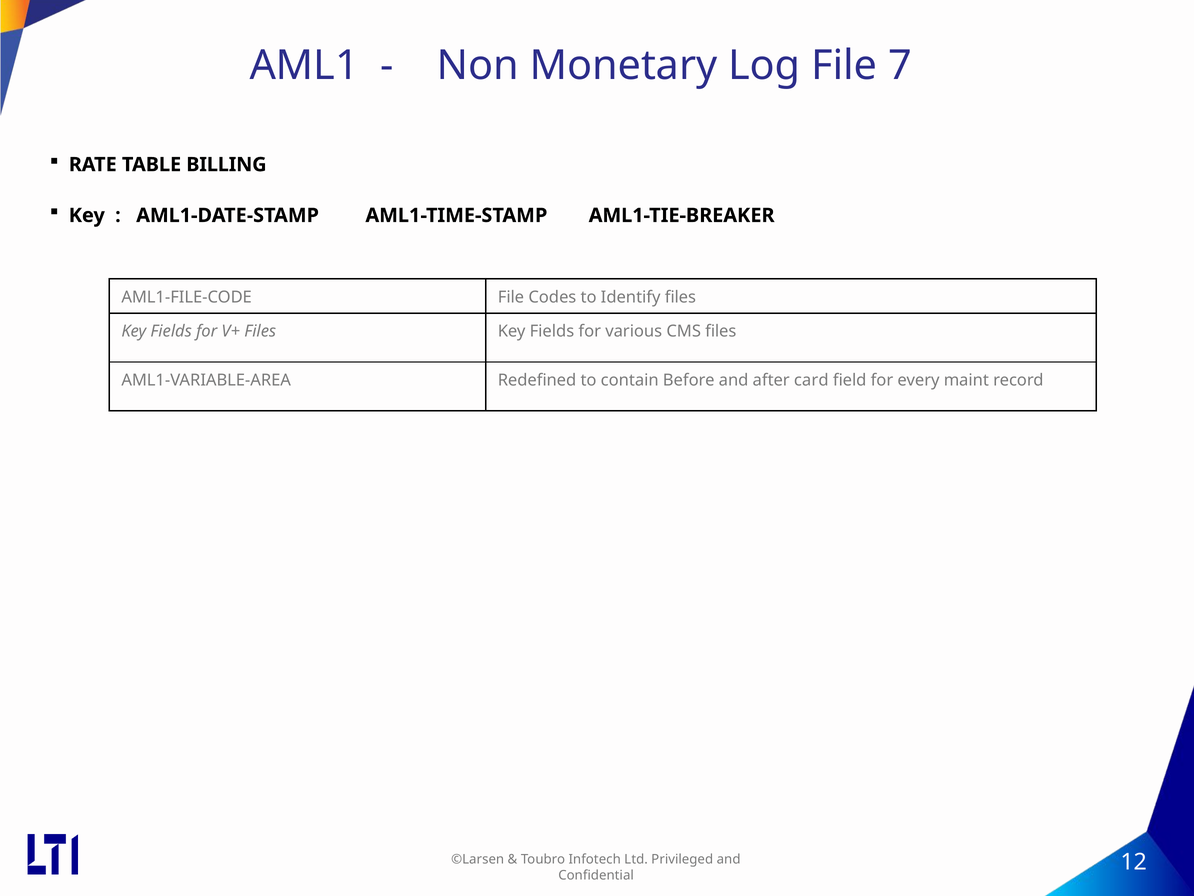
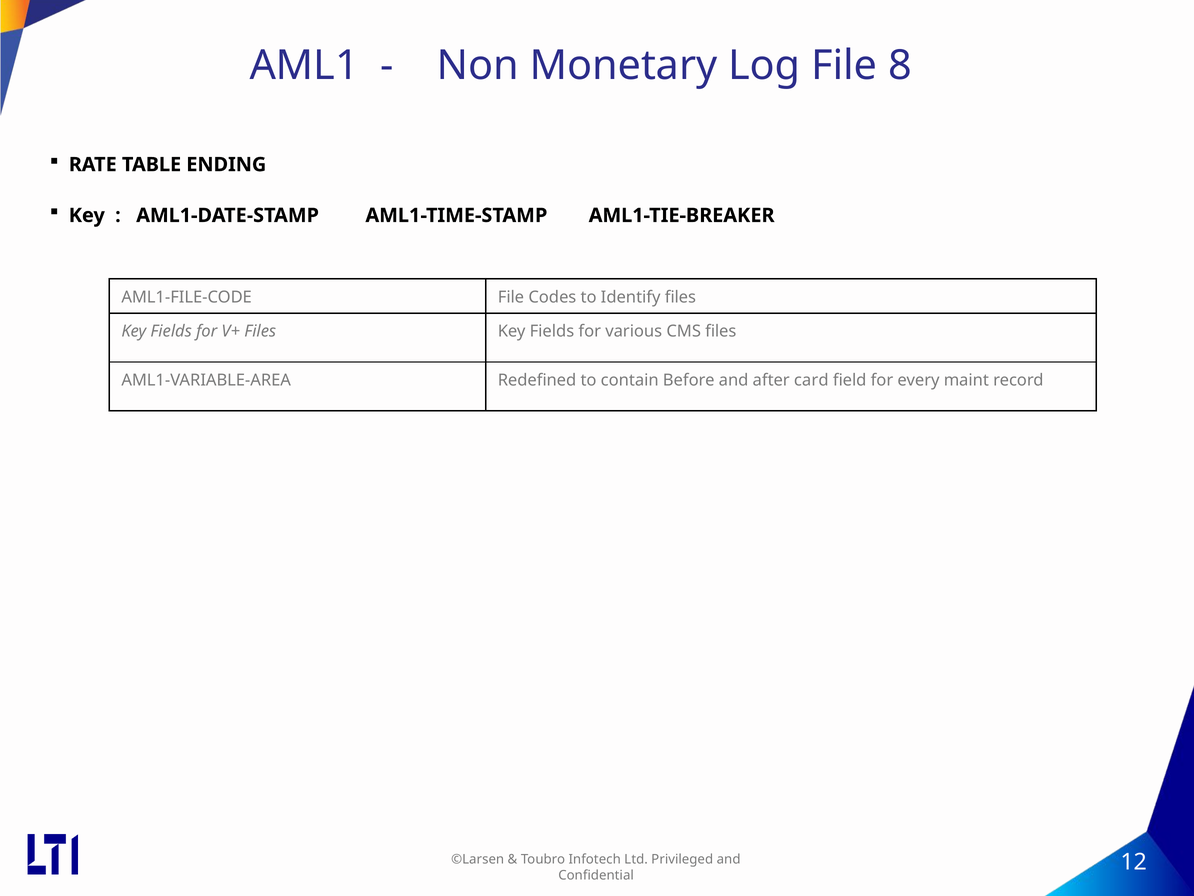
7: 7 -> 8 (900, 66)
BILLING: BILLING -> ENDING (226, 165)
